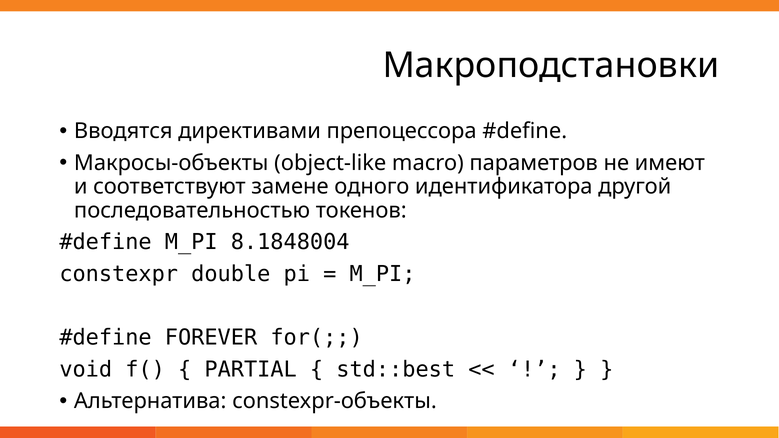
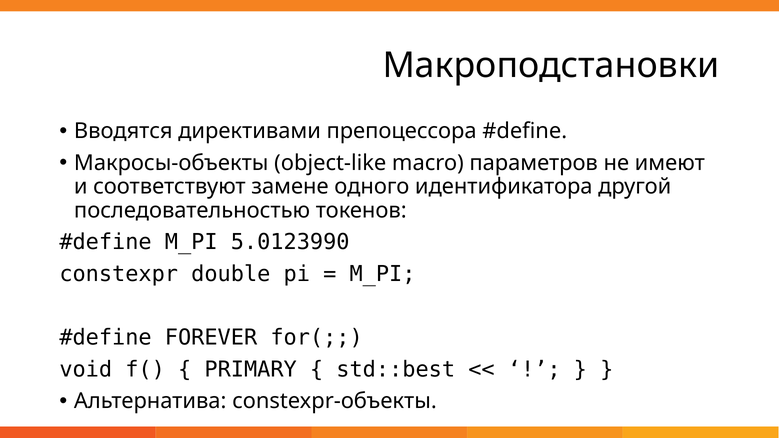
8.1848004: 8.1848004 -> 5.0123990 (290, 242)
PARTIAL: PARTIAL -> PRIMARY (251, 370)
